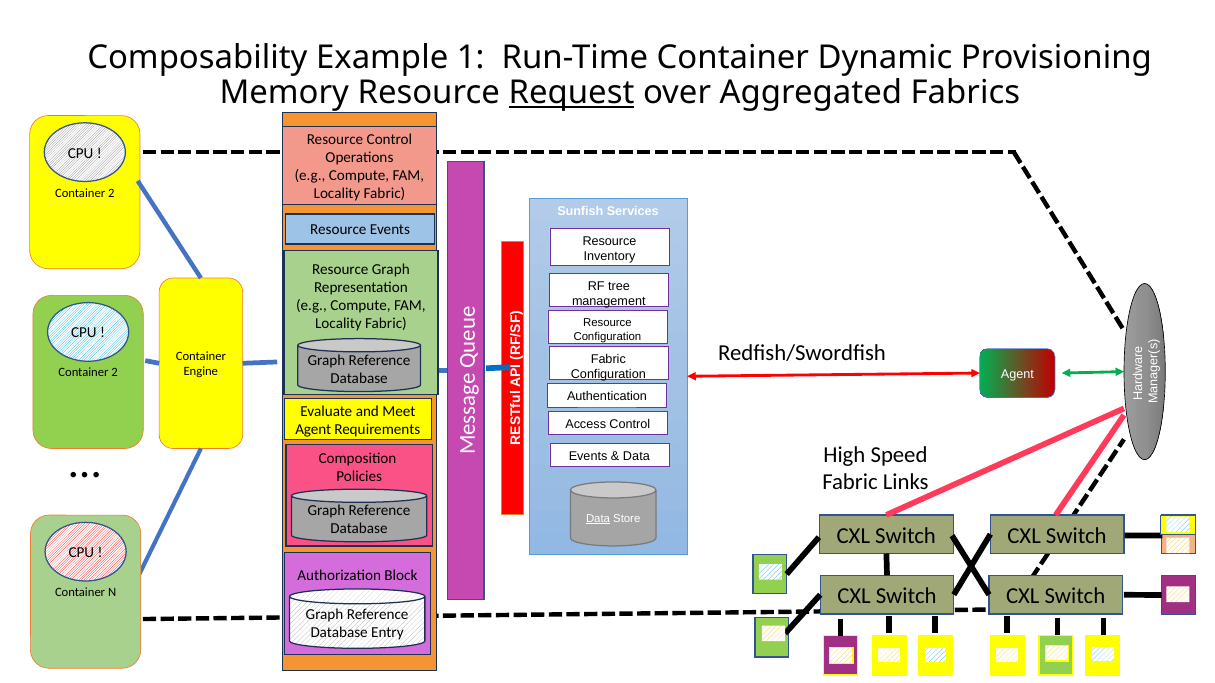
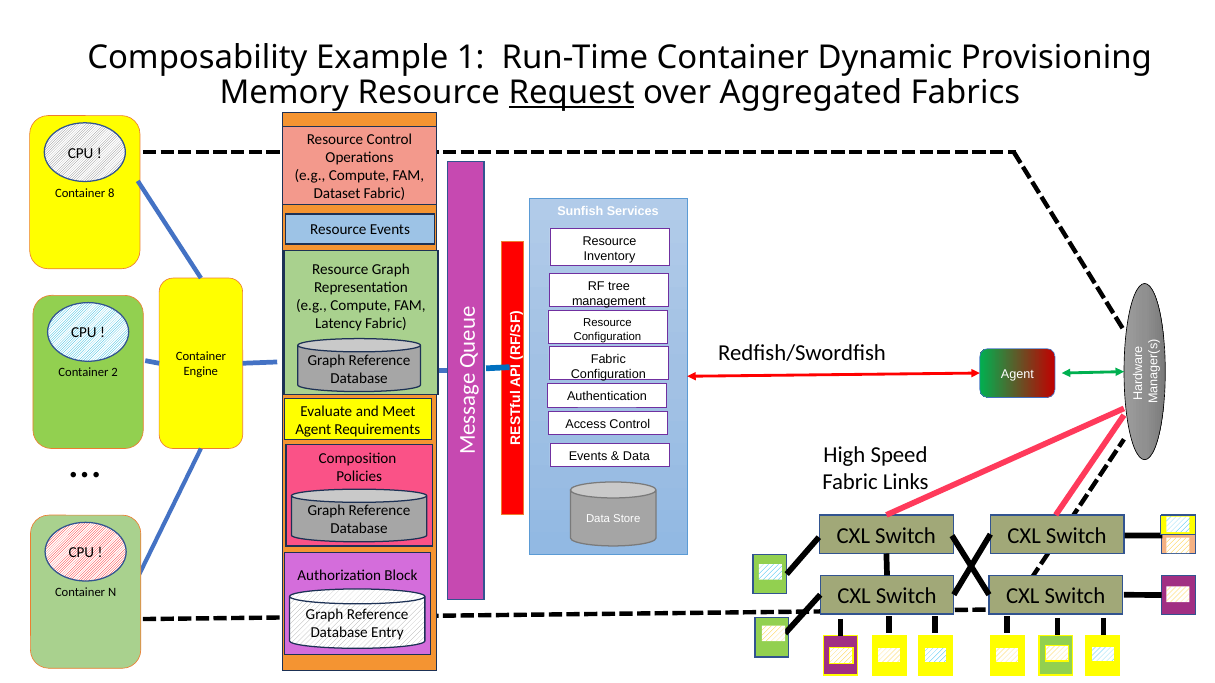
Locality: Locality -> Dataset (337, 194)
2: 2 -> 8 (111, 193)
Locality: Locality -> Latency (339, 324)
Data underline: present -> none (598, 519)
